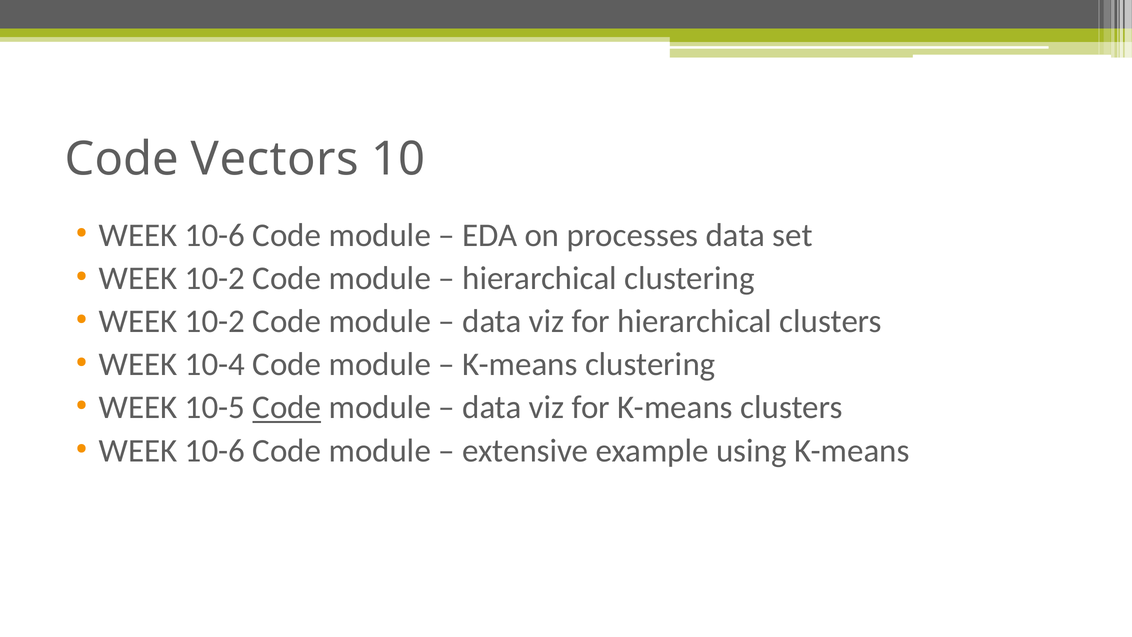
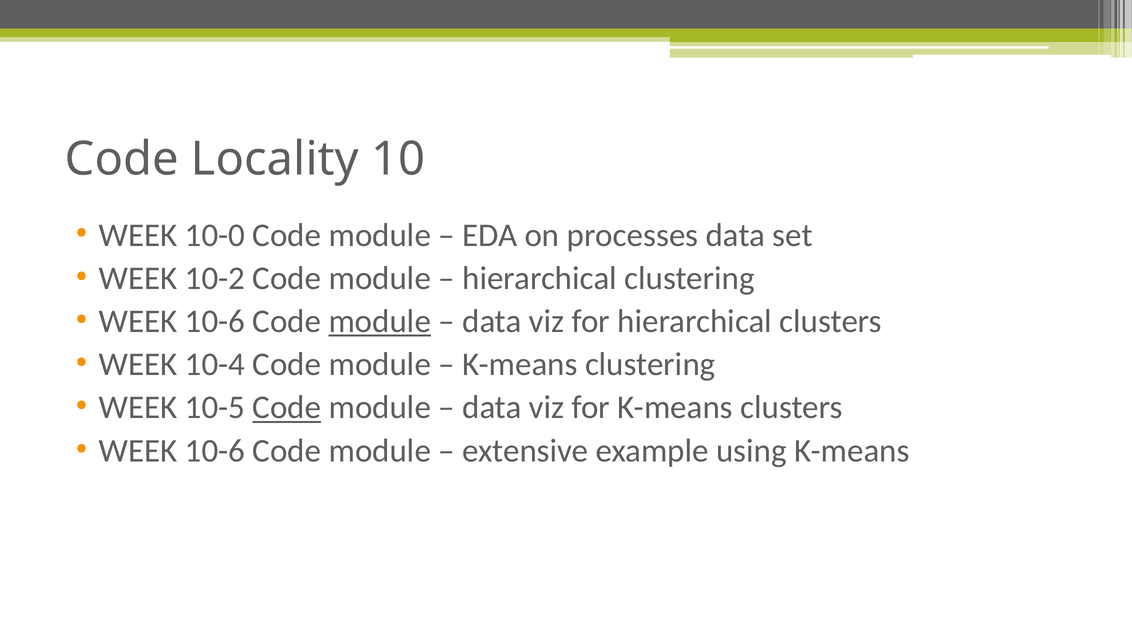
Vectors: Vectors -> Locality (275, 159)
10-6: 10-6 -> 10-0 (215, 235)
10-2: 10-2 -> 10-6 (215, 321)
module underline: none -> present (380, 321)
